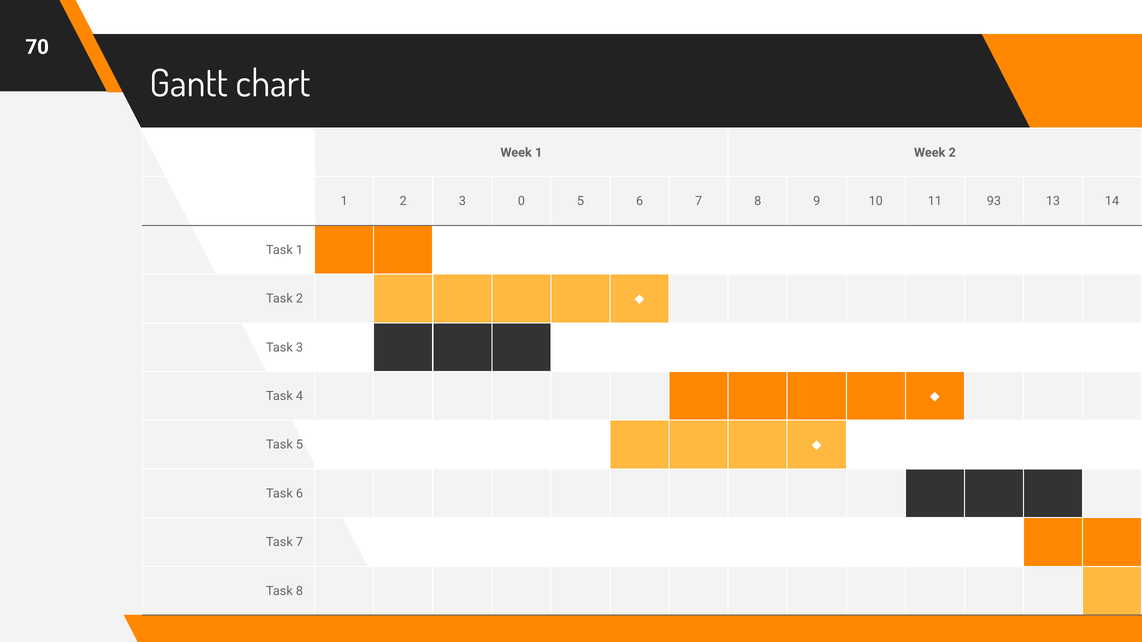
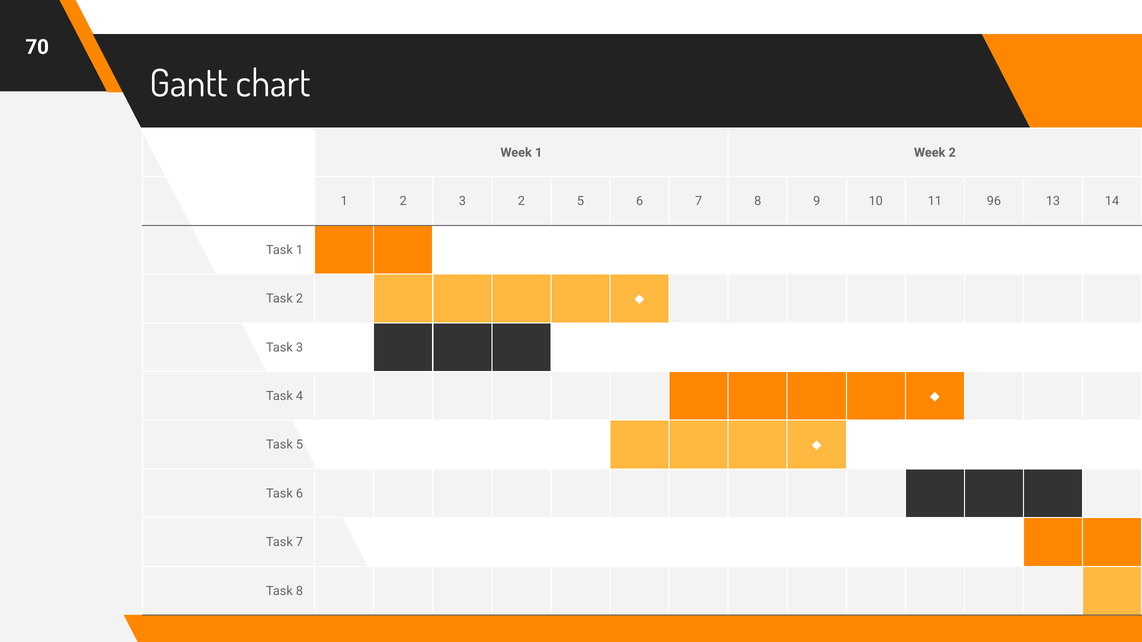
3 0: 0 -> 2 (521, 201)
93: 93 -> 96 (994, 201)
